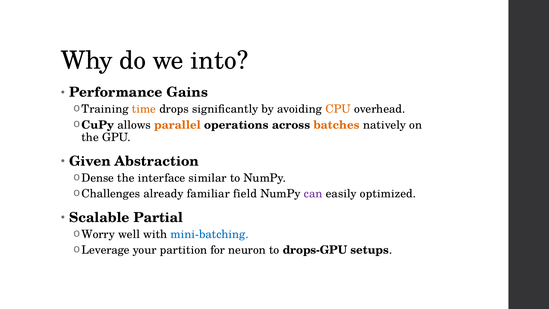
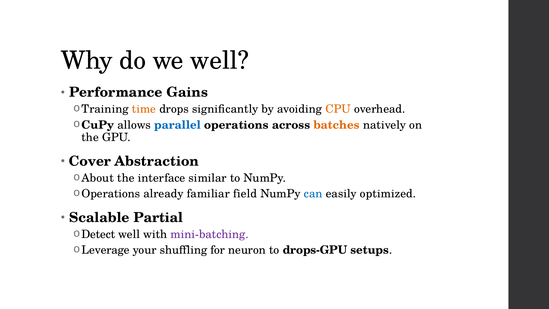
we into: into -> well (219, 60)
parallel colour: orange -> blue (177, 125)
Given: Given -> Cover (90, 161)
Dense: Dense -> About (98, 178)
Challenges: Challenges -> Operations (111, 194)
can colour: purple -> blue (313, 194)
Worry: Worry -> Detect (98, 234)
mini-batching colour: blue -> purple (210, 234)
partition: partition -> shuffling (184, 250)
